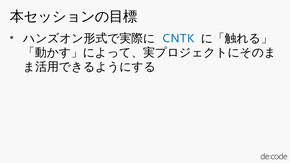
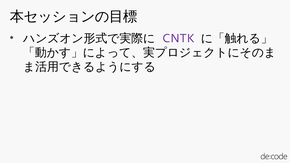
CNTK colour: blue -> purple (178, 38)
